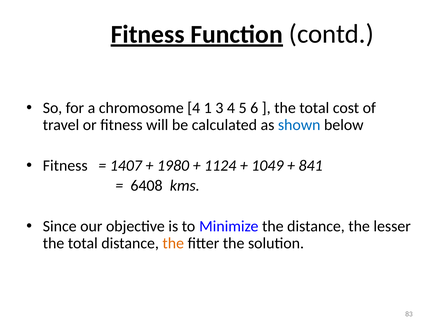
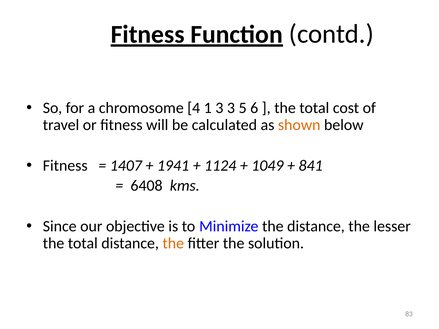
3 4: 4 -> 3 (231, 108)
shown colour: blue -> orange (299, 125)
1980: 1980 -> 1941 (173, 166)
